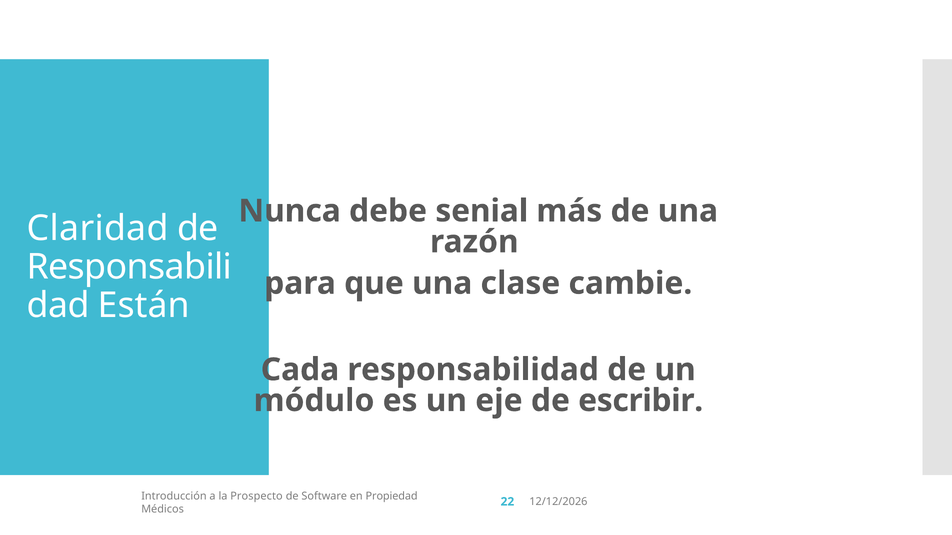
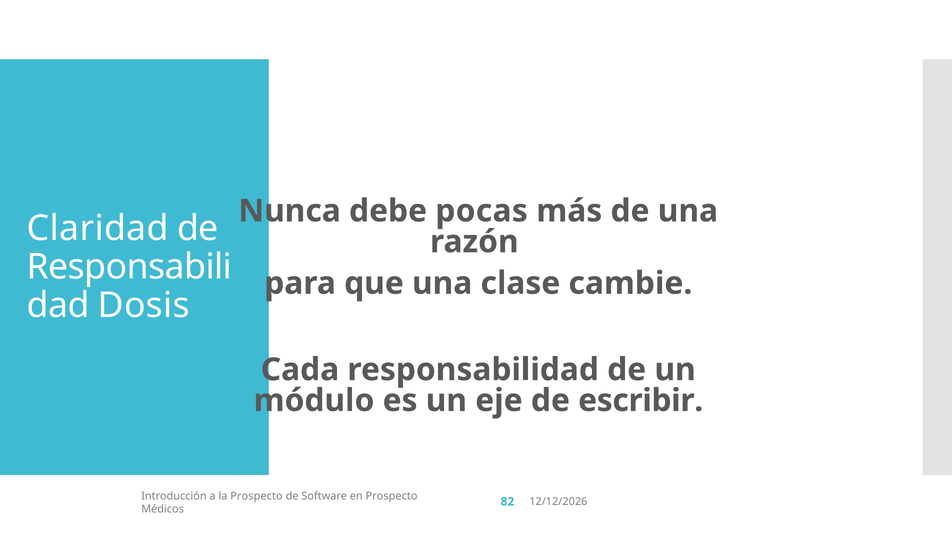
senial: senial -> pocas (482, 211)
Están: Están -> Dosis (144, 306)
en Propiedad: Propiedad -> Prospecto (392, 496)
22: 22 -> 82 (507, 502)
